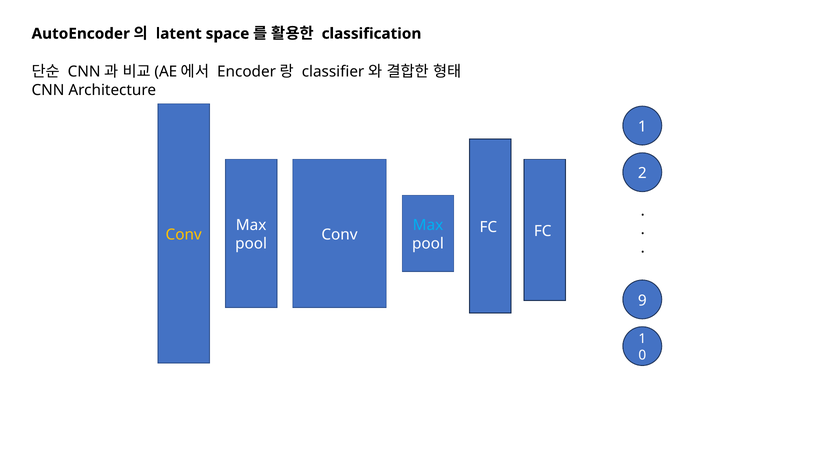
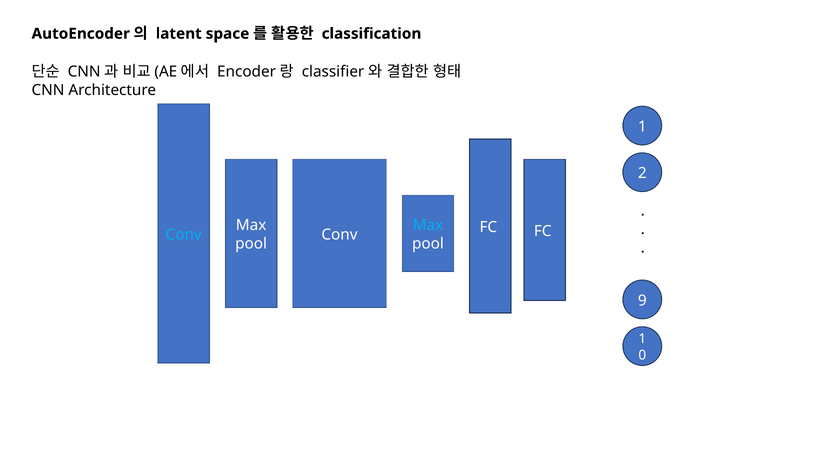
Conv colour: yellow -> light blue (184, 235)
